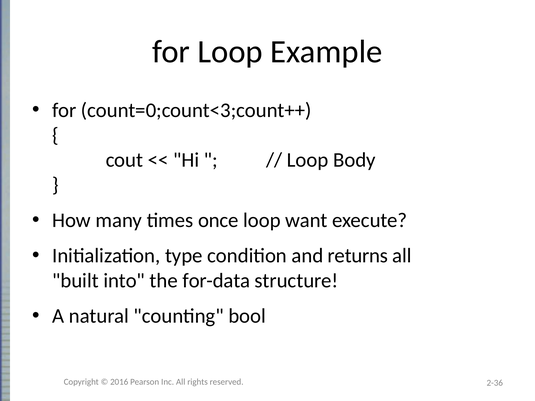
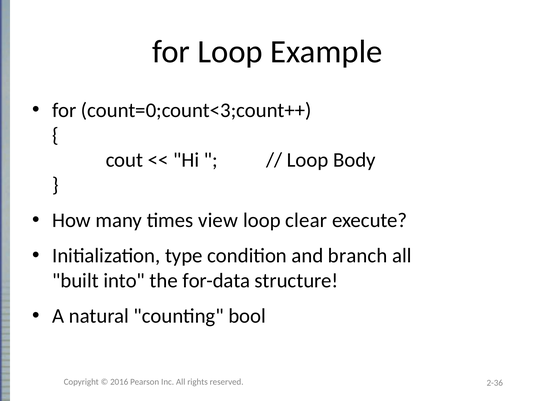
once: once -> view (218, 221)
want: want -> clear (306, 221)
returns: returns -> branch (358, 256)
